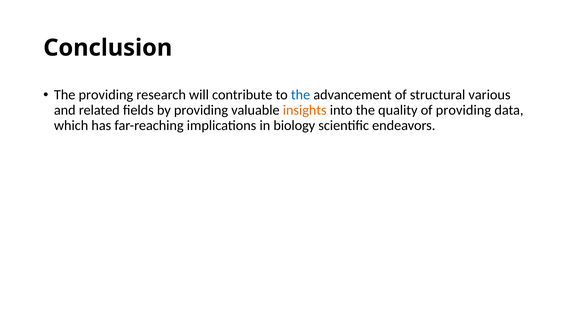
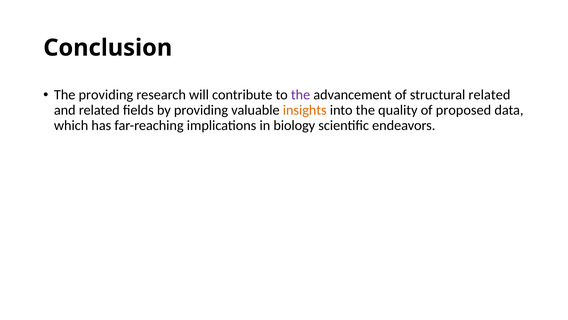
the colour: blue -> purple (301, 95)
structural various: various -> related (489, 95)
of providing: providing -> proposed (463, 110)
